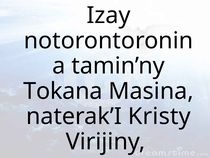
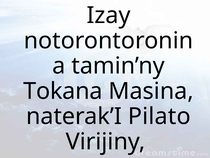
Kristy: Kristy -> Pilato (159, 116)
